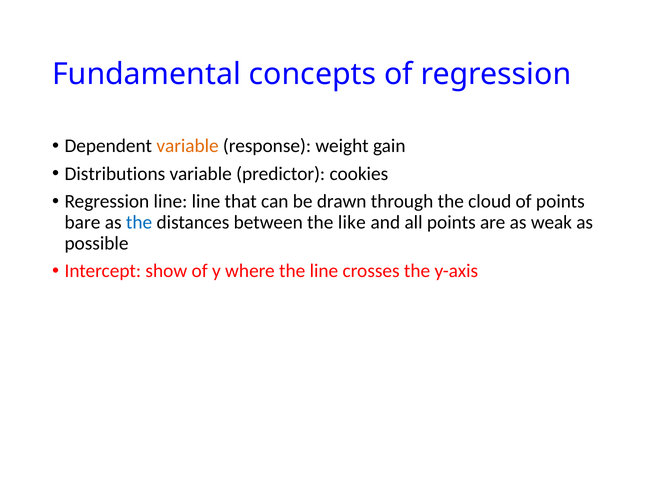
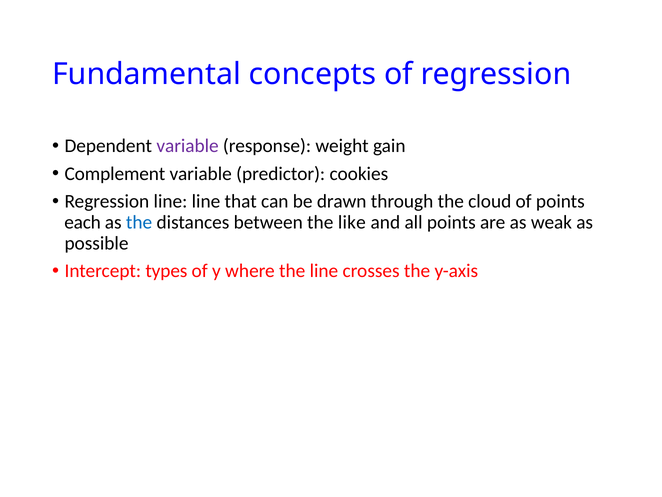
variable colour: orange -> purple (188, 146)
Distributions: Distributions -> Complement (115, 174)
bare: bare -> each (83, 222)
show: show -> types (166, 271)
